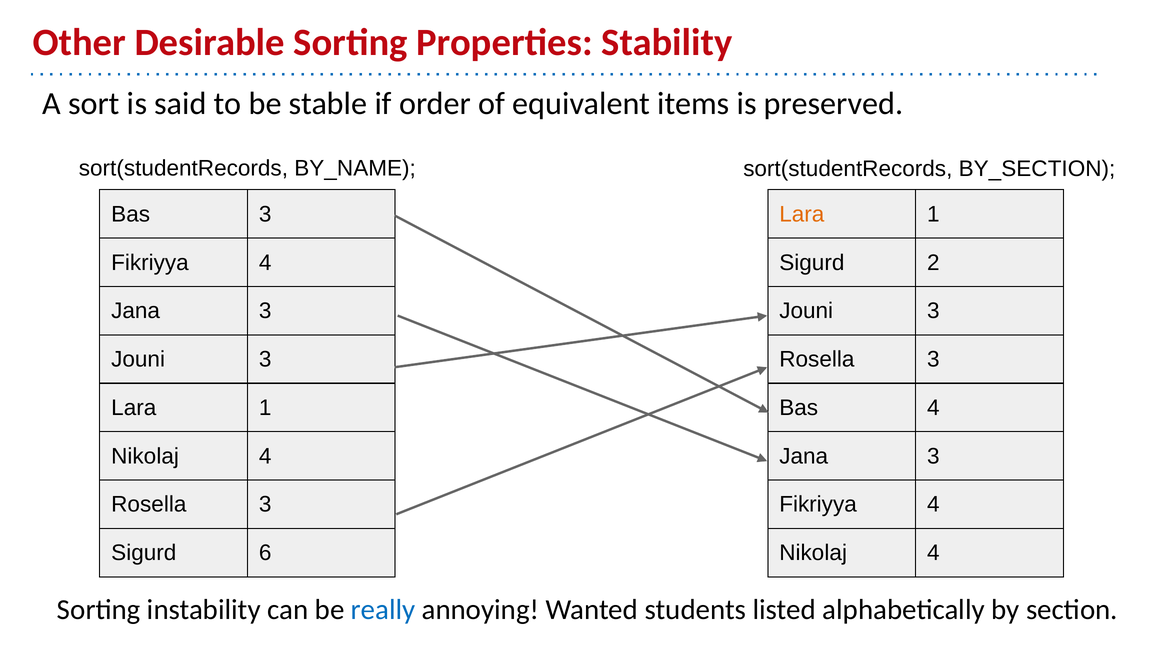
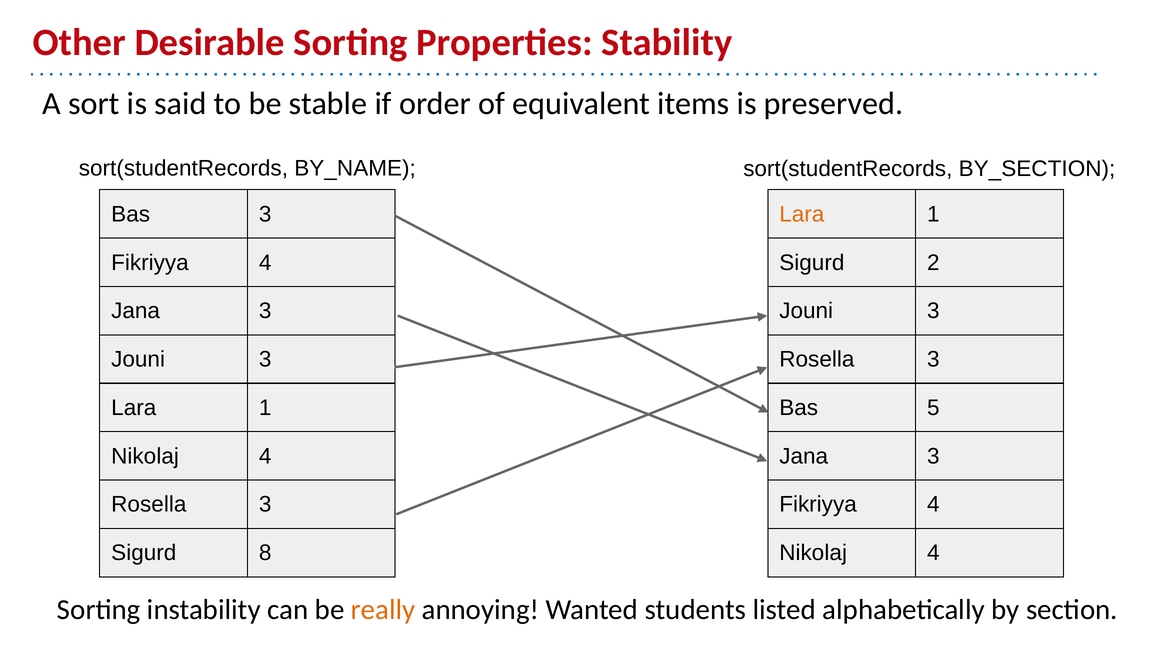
Bas 4: 4 -> 5 (933, 408)
6: 6 -> 8 (265, 553)
really colour: blue -> orange (383, 610)
